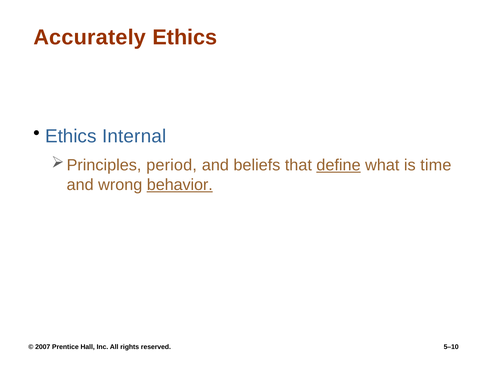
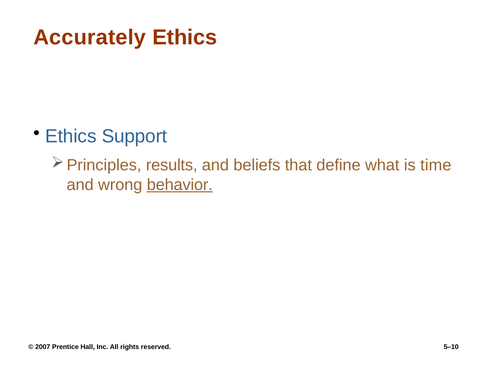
Internal: Internal -> Support (134, 136)
period: period -> results (172, 165)
define underline: present -> none (339, 165)
